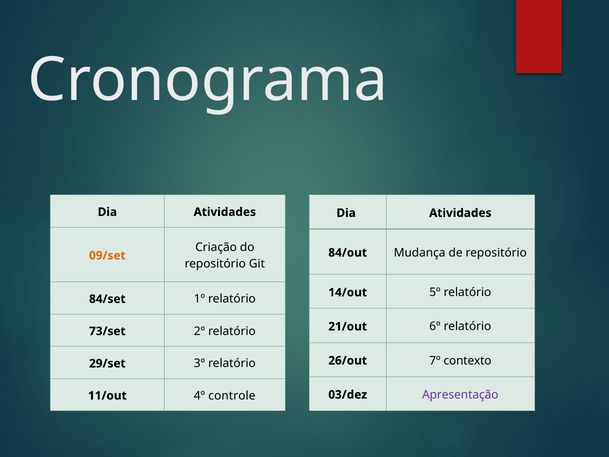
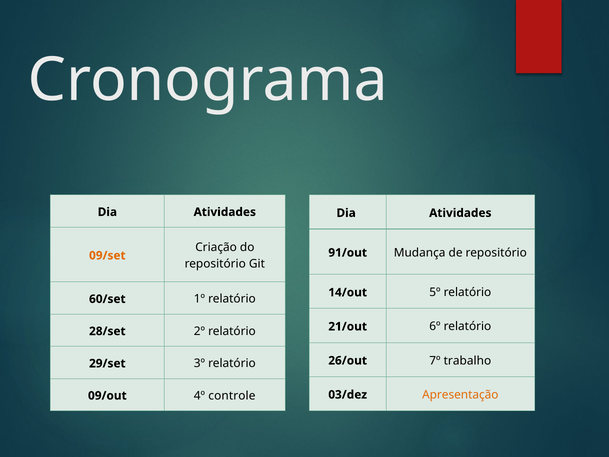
84/out: 84/out -> 91/out (348, 253)
84/set: 84/set -> 60/set (107, 299)
73/set: 73/set -> 28/set (107, 331)
contexto: contexto -> trabalho (467, 360)
Apresentação colour: purple -> orange (460, 394)
11/out: 11/out -> 09/out (107, 395)
